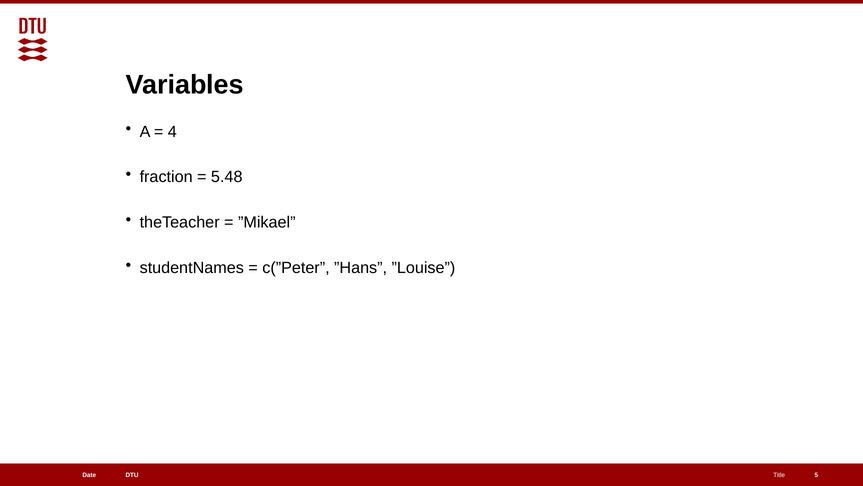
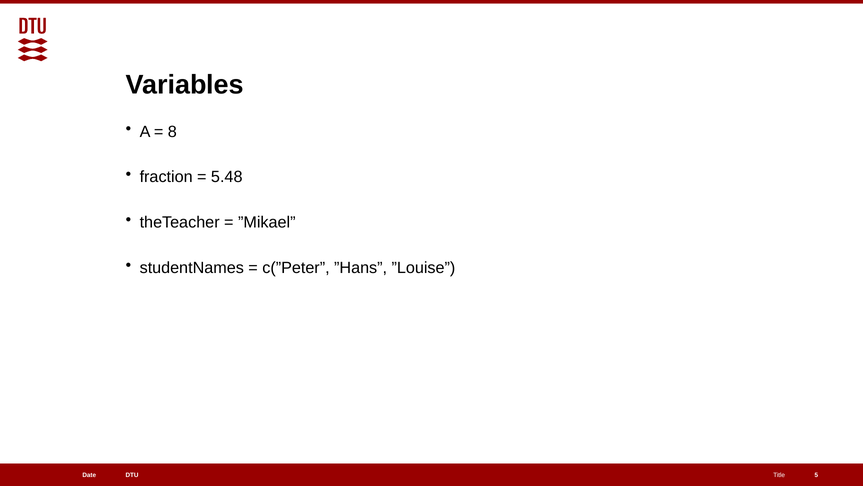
4: 4 -> 8 (172, 132)
